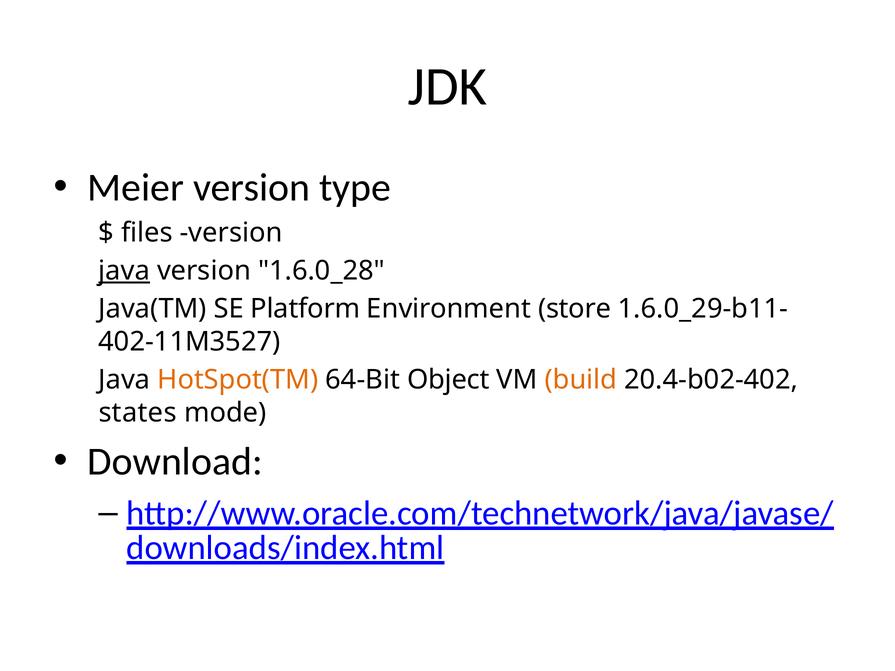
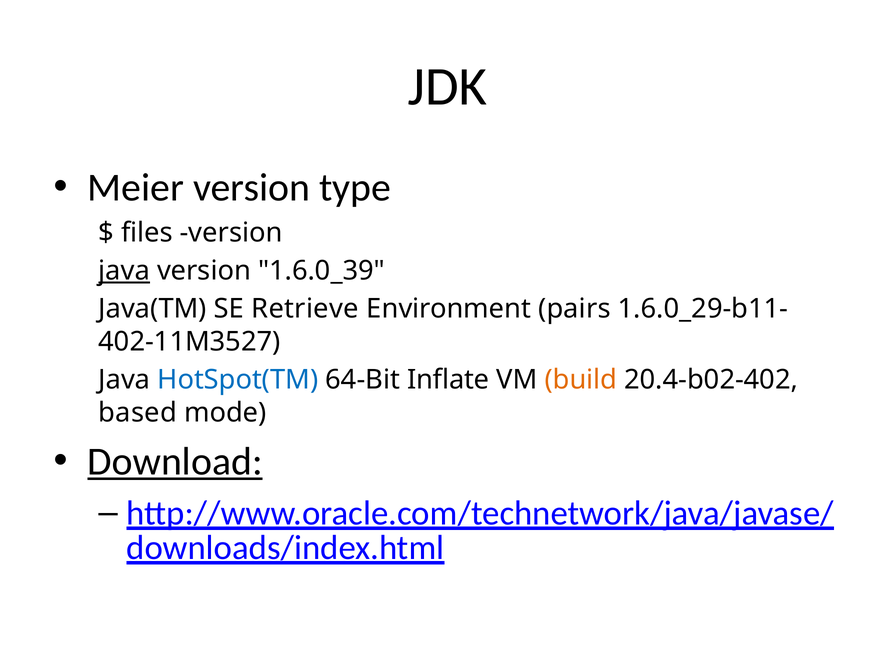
1.6.0_28: 1.6.0_28 -> 1.6.0_39 (322, 271)
Platform: Platform -> Retrieve (305, 309)
store: store -> pairs (574, 309)
HotSpot(TM colour: orange -> blue (238, 380)
Object: Object -> Inflate (448, 380)
states: states -> based (138, 413)
Download underline: none -> present (175, 462)
